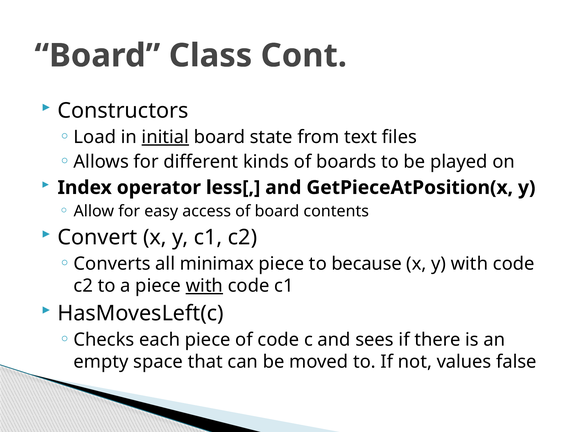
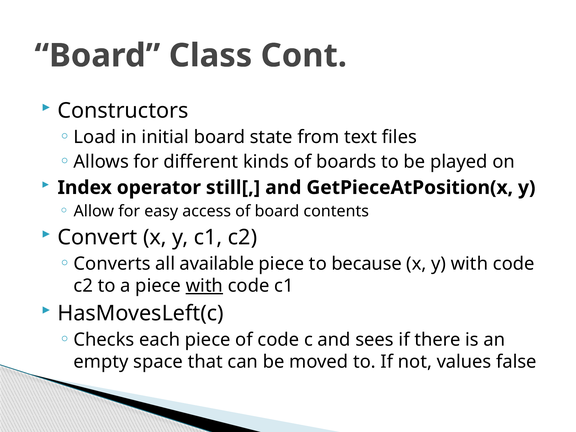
initial underline: present -> none (165, 137)
less[: less[ -> still[ (233, 188)
minimax: minimax -> available (217, 264)
